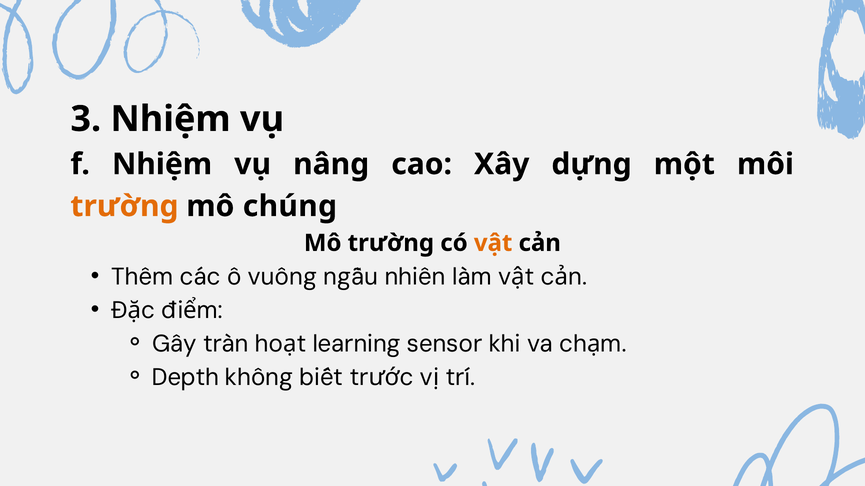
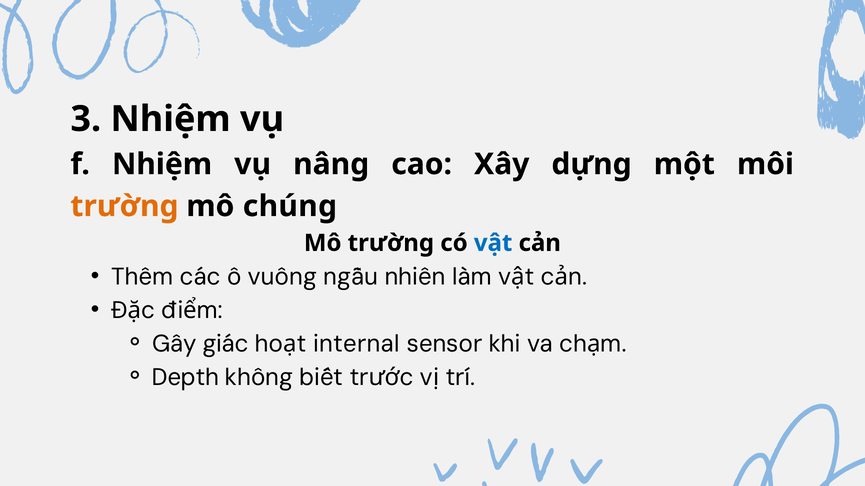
vật colour: orange -> blue (493, 243)
tràn: tràn -> giác (226, 344)
learning: learning -> internal (356, 344)
